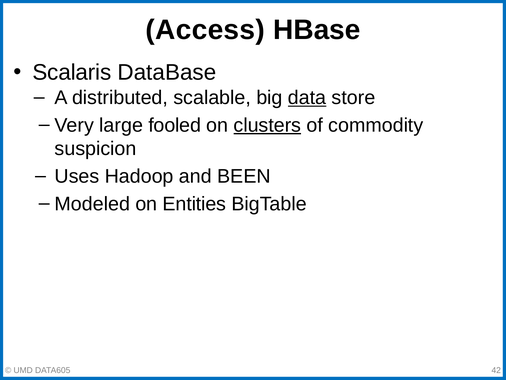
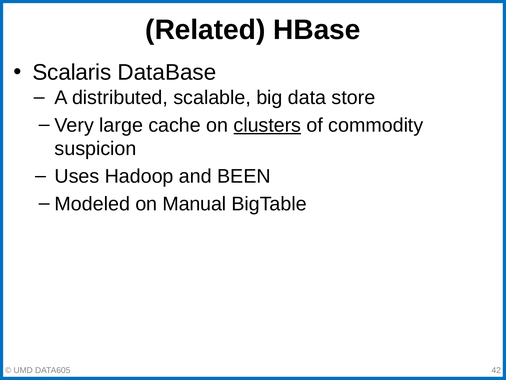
Access: Access -> Related (205, 30)
data underline: present -> none (307, 98)
fooled: fooled -> cache (175, 125)
Entities: Entities -> Manual (194, 204)
